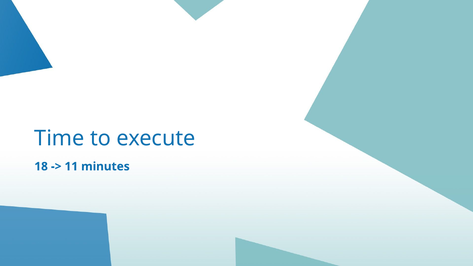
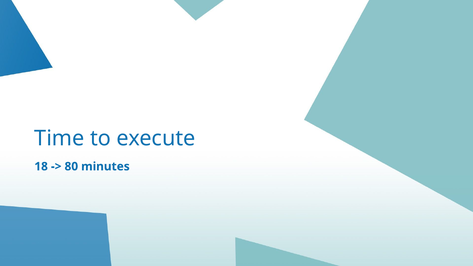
11: 11 -> 80 (71, 167)
